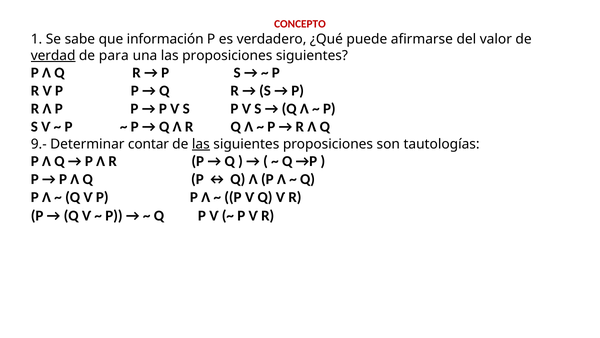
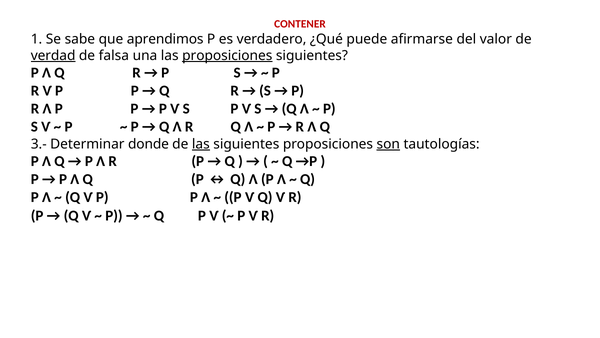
CONCEPTO: CONCEPTO -> CONTENER (300, 24)
información: información -> aprendimos (165, 39)
para: para -> falsa (114, 55)
proposiciones underline: none -> present (227, 55)
9.-: 9.- -> 3.- (39, 144)
contar: contar -> donde (148, 144)
son underline: none -> present (388, 144)
